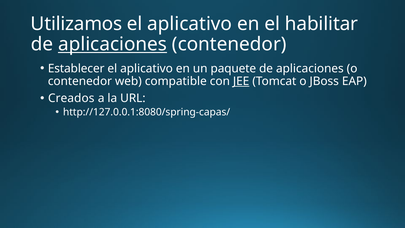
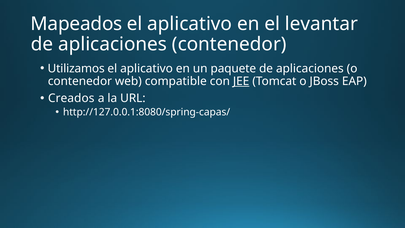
Utilizamos: Utilizamos -> Mapeados (76, 24)
habilitar: habilitar -> levantar (321, 24)
aplicaciones underline: present -> none (113, 44)
Establecer: Establecer -> Utilizamos (76, 68)
